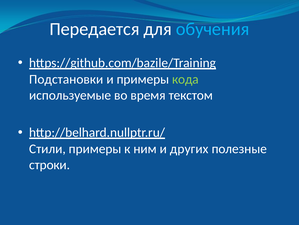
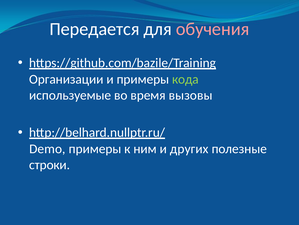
обучения colour: light blue -> pink (213, 29)
Подстановки: Подстановки -> Организации (66, 79)
текстом: текстом -> вызовы (191, 95)
Стили: Стили -> Demo (47, 148)
